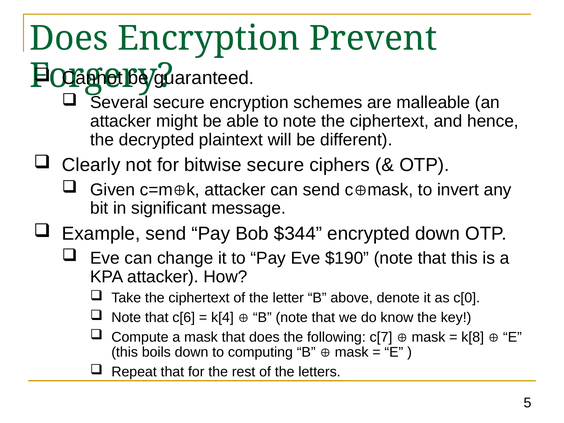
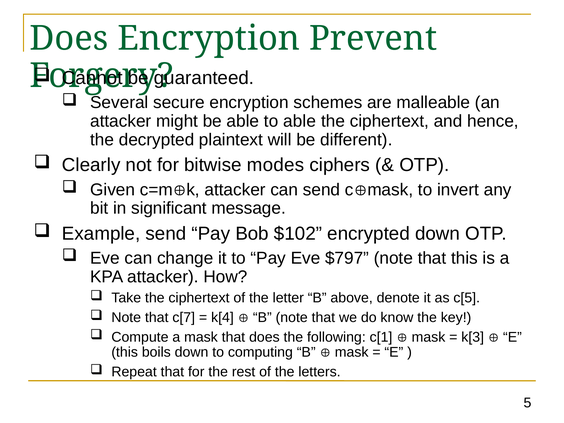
to note: note -> able (300, 121)
bitwise secure: secure -> modes (275, 165)
$344: $344 -> $102 (298, 234)
$190: $190 -> $797 (347, 258)
c[0: c[0 -> c[5 (467, 298)
c[6: c[6 -> c[7 (184, 318)
c[7: c[7 -> c[1 (381, 337)
k[8: k[8 -> k[3 (473, 337)
